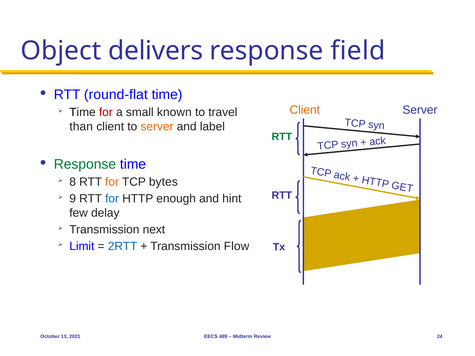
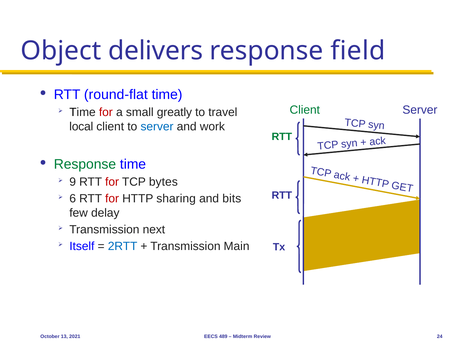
Client colour: orange -> green (305, 110)
known: known -> greatly (174, 112)
than: than -> local (81, 127)
server colour: orange -> blue (157, 127)
label: label -> work (212, 127)
8: 8 -> 9 (73, 182)
for colour: orange -> red (112, 182)
9: 9 -> 6 (73, 199)
for colour: blue -> red (112, 199)
enough: enough -> sharing (176, 199)
hint: hint -> bits (232, 199)
Limit: Limit -> Itself (82, 246)
Flow: Flow -> Main (237, 246)
